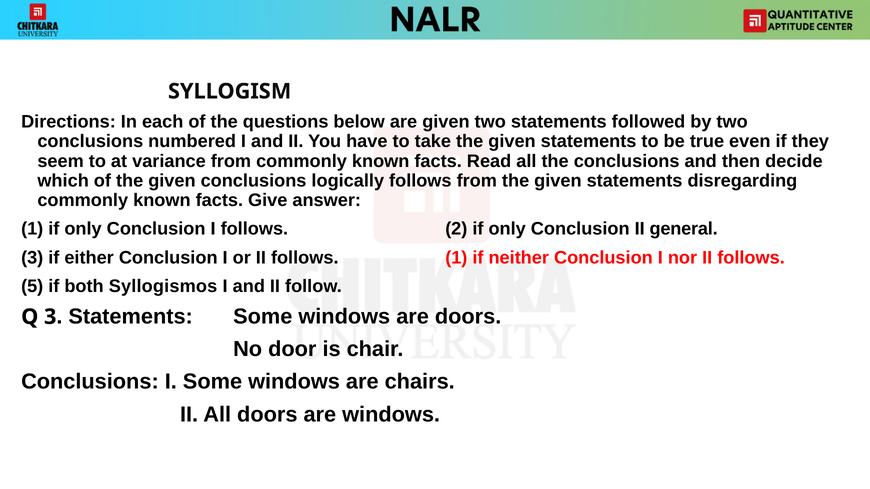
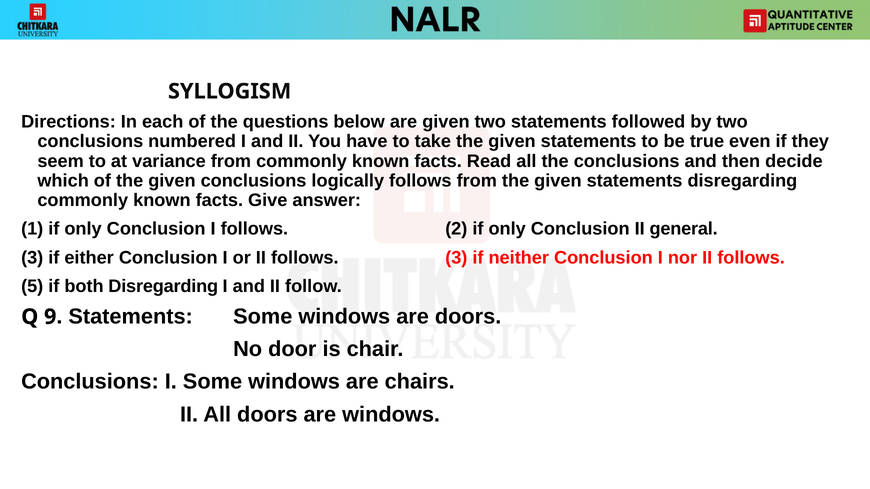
follows 1: 1 -> 3 (456, 258)
both Syllogismos: Syllogismos -> Disregarding (163, 286)
Q 3: 3 -> 9 (50, 317)
